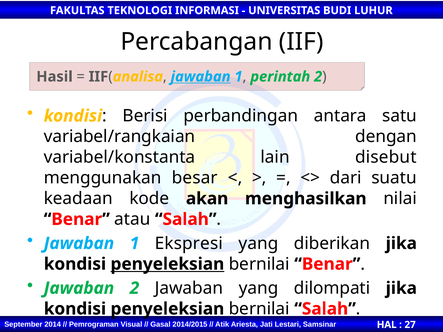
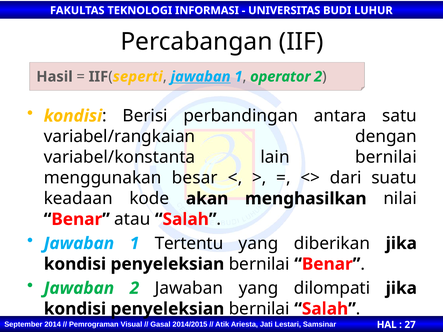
analisa: analisa -> seperti (138, 77)
perintah: perintah -> operator (280, 77)
lain disebut: disebut -> bernilai (386, 157)
Ekspresi: Ekspresi -> Tertentu (189, 244)
penyeleksian underline: present -> none (167, 264)
